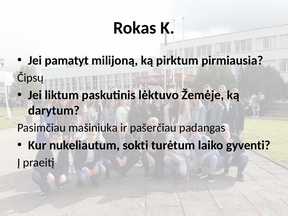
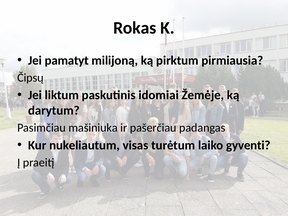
lėktuvo: lėktuvo -> idomiai (159, 95)
sokti: sokti -> visas (135, 145)
